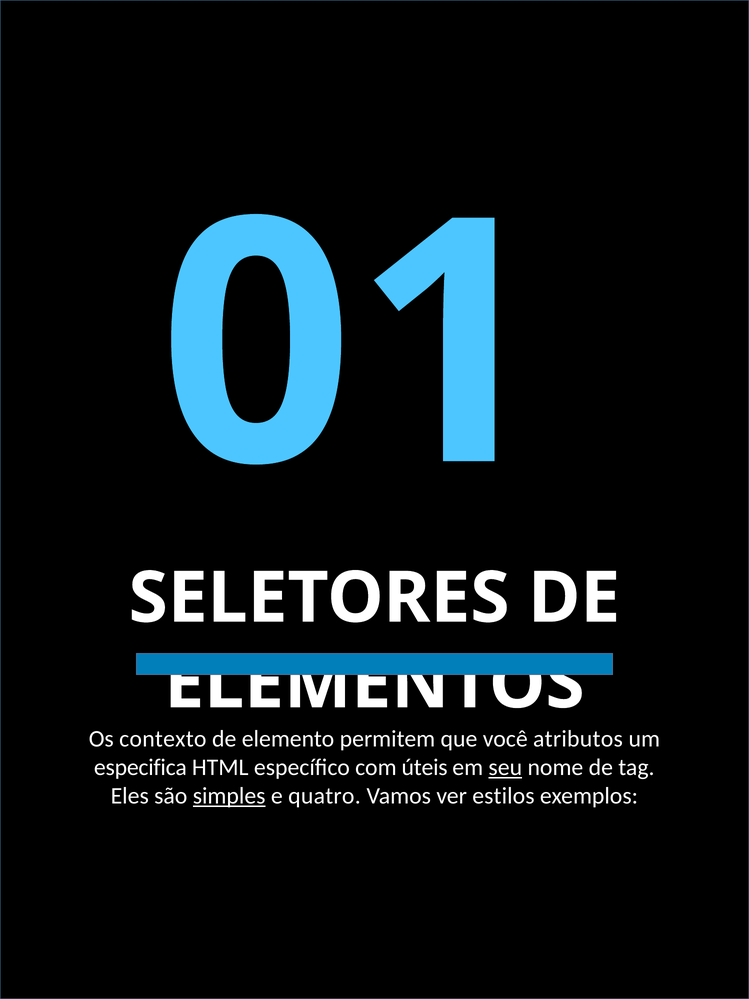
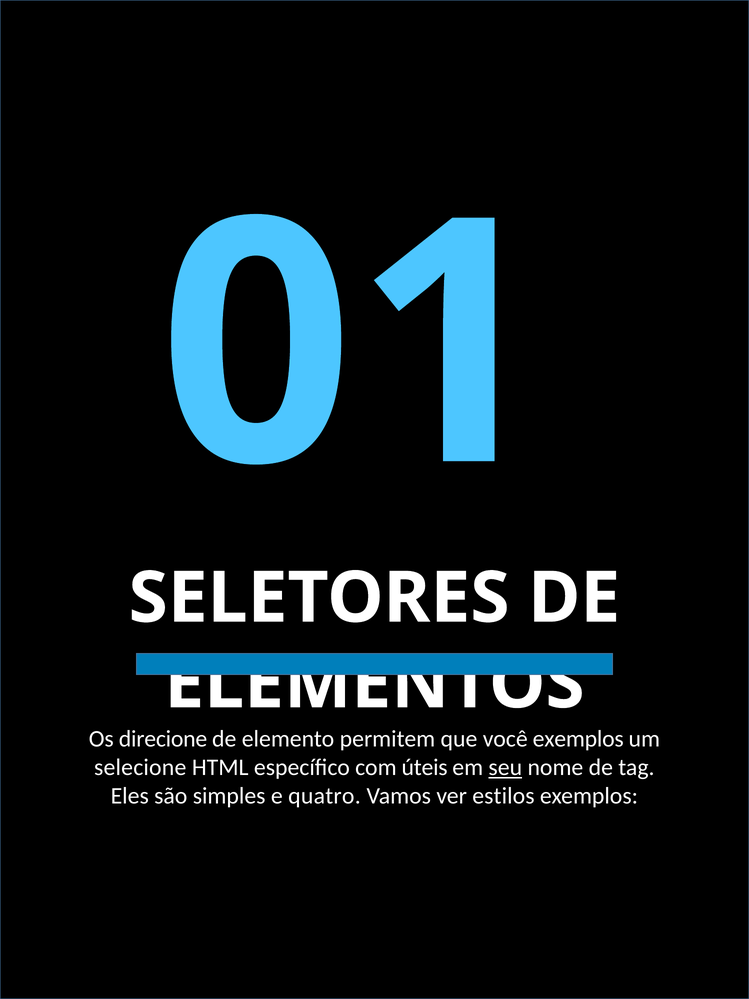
contexto: contexto -> direcione (163, 739)
atributos: atributos -> exemplos (578, 739)
especifica: especifica -> selecione (140, 767)
simples underline: present -> none (229, 796)
